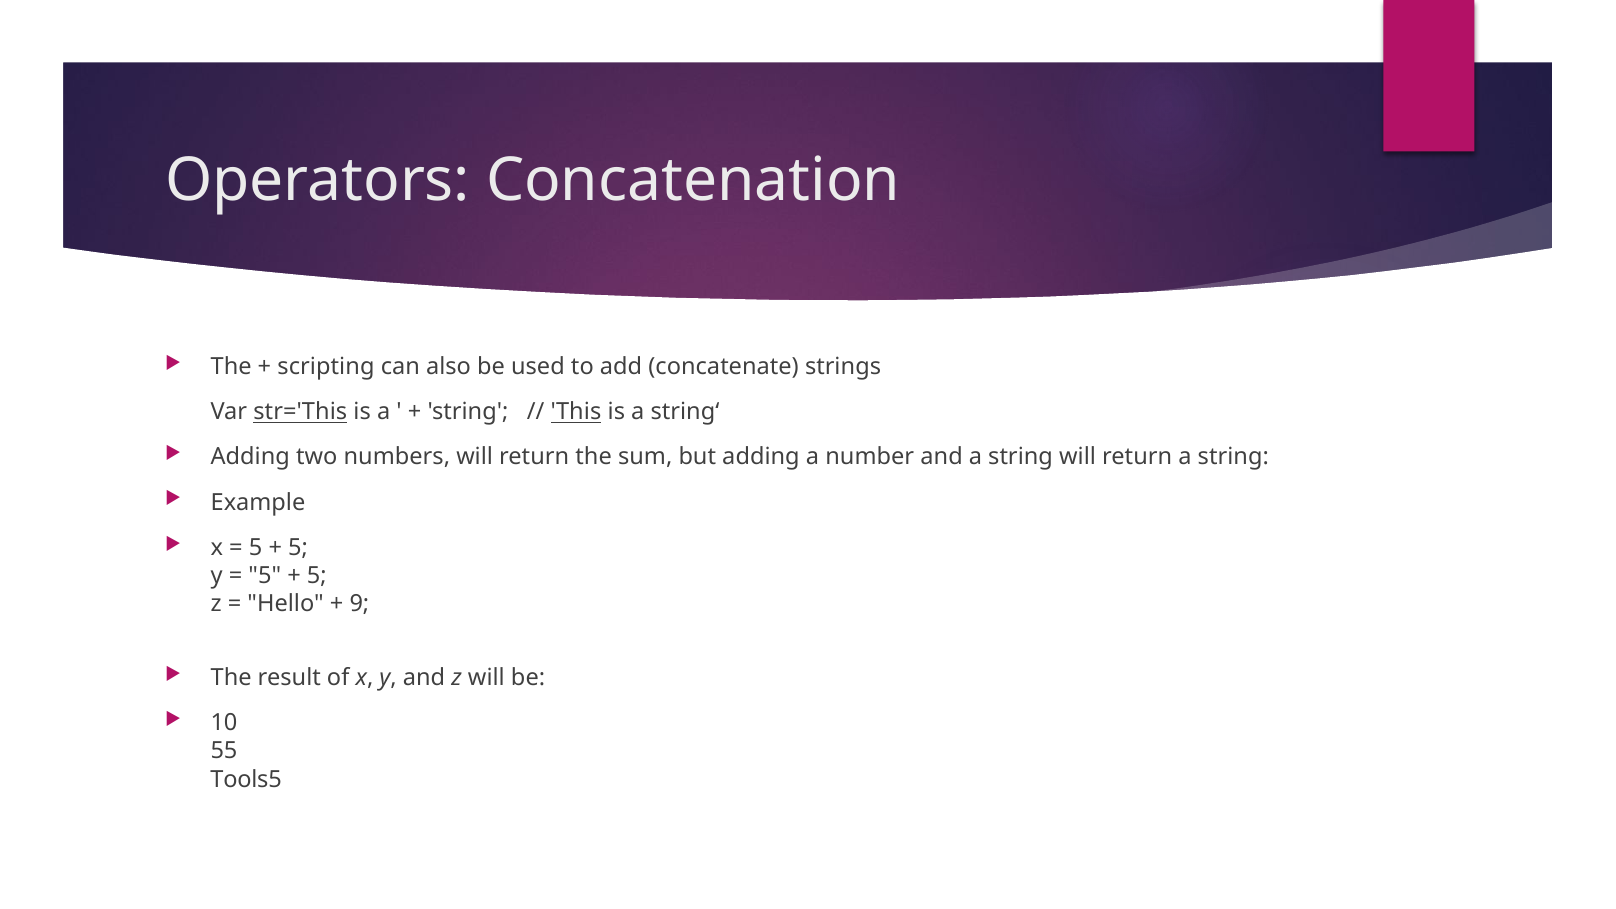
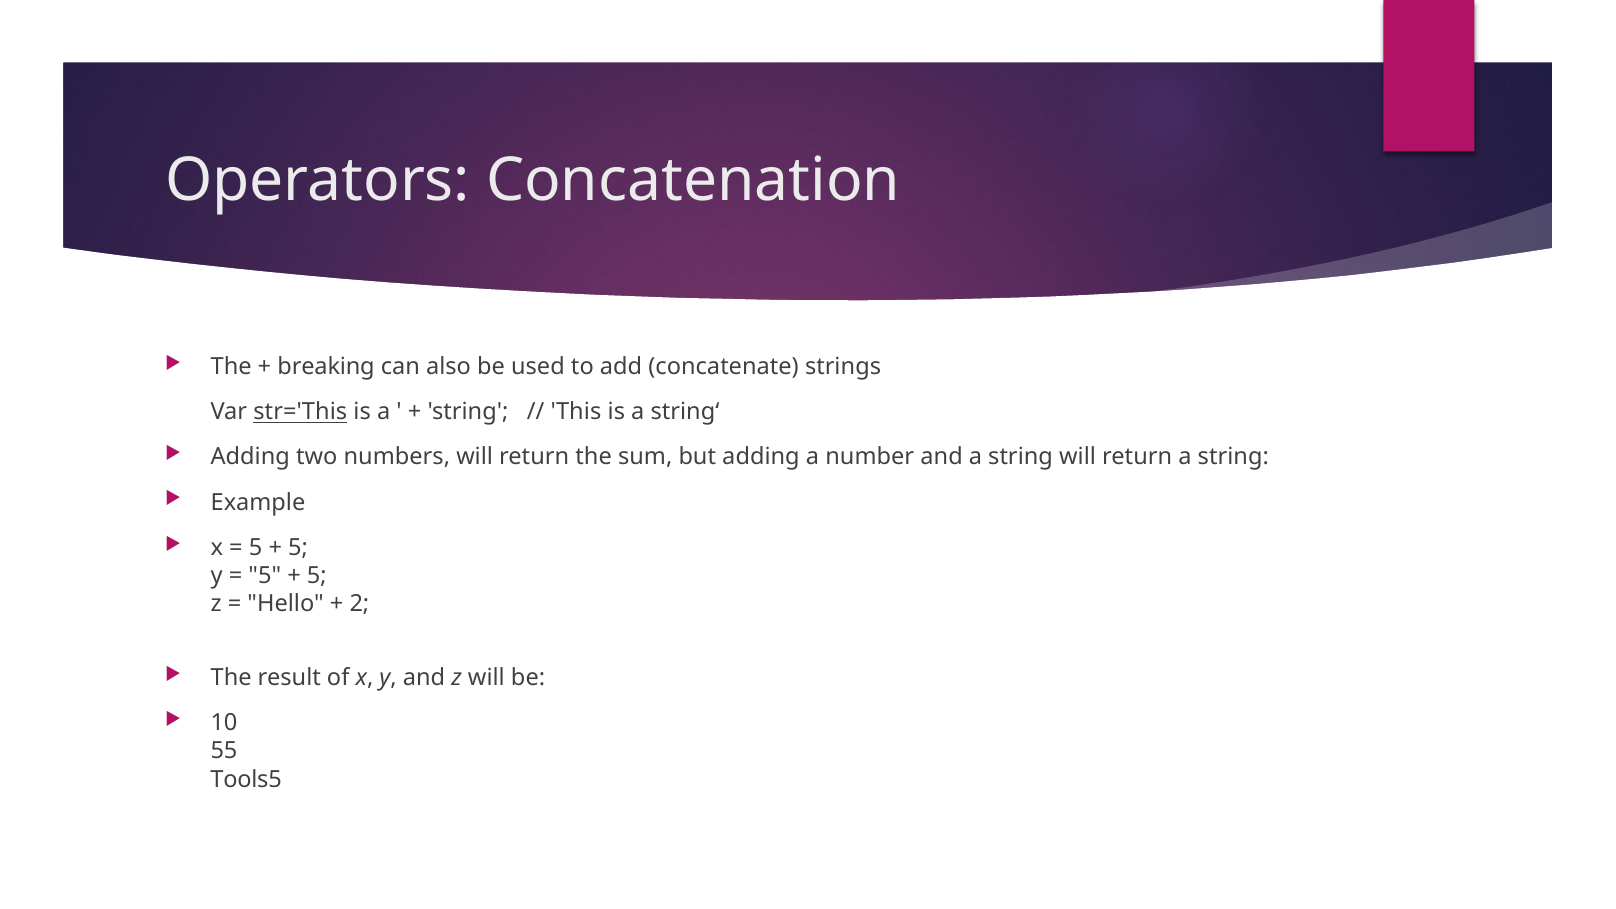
scripting: scripting -> breaking (326, 367)
This underline: present -> none (576, 412)
9: 9 -> 2 (359, 604)
